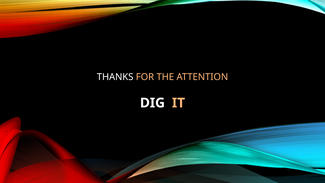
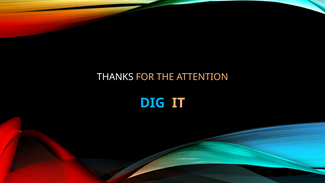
DIG colour: white -> light blue (152, 103)
